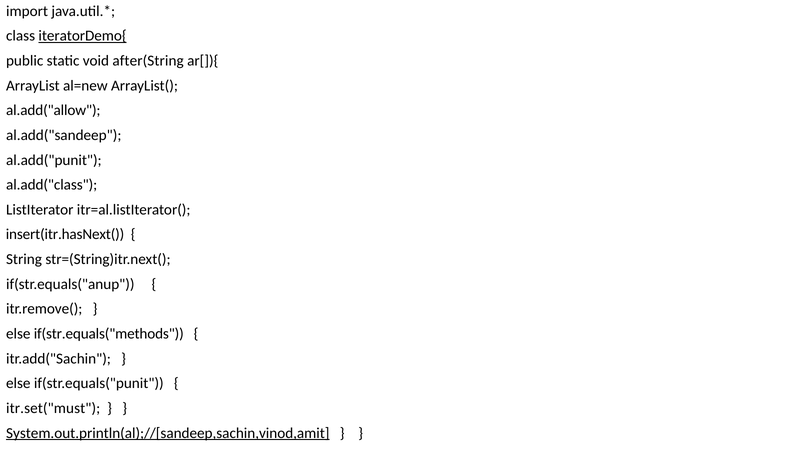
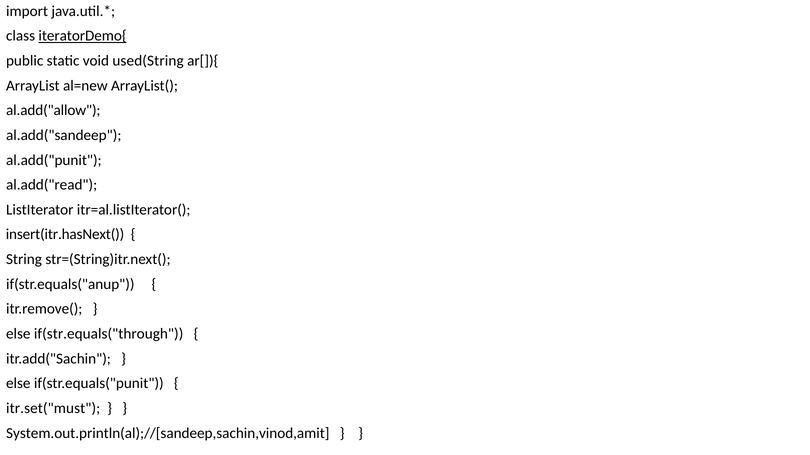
after(String: after(String -> used(String (148, 61)
al.add("class: al.add("class -> al.add("read (52, 185)
if(str.equals("methods: if(str.equals("methods -> if(str.equals("through (109, 334)
System.out.println(al);//[sandeep,sachin,vinod,amit underline: present -> none (168, 434)
